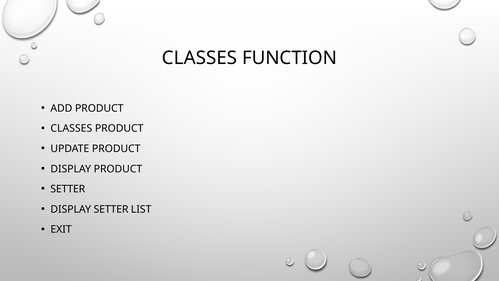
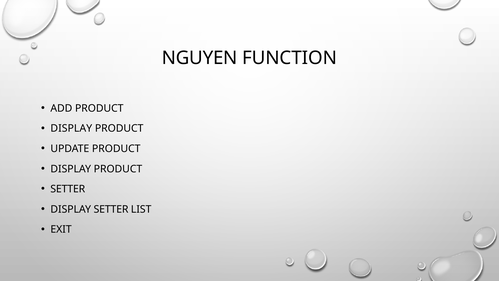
CLASSES: CLASSES -> NGUYEN (200, 58)
CLASSES: CLASSES -> DISPLAY (71, 128)
